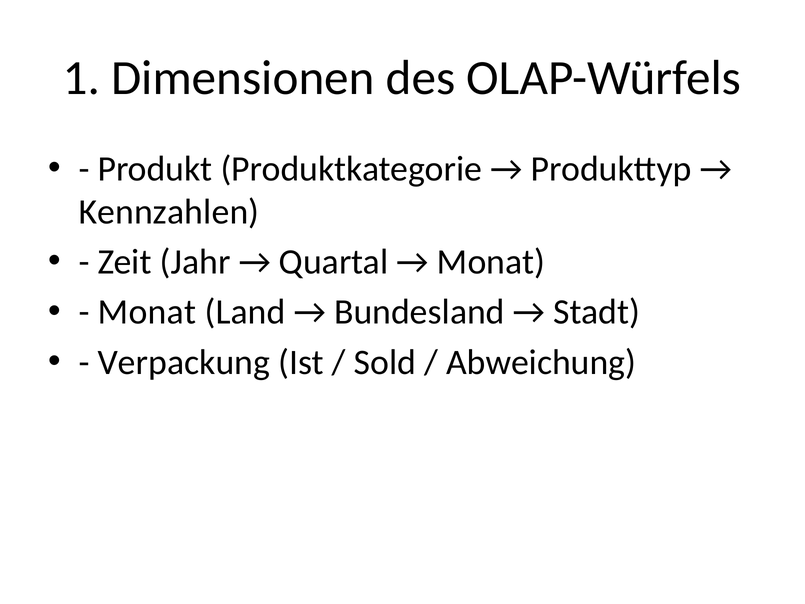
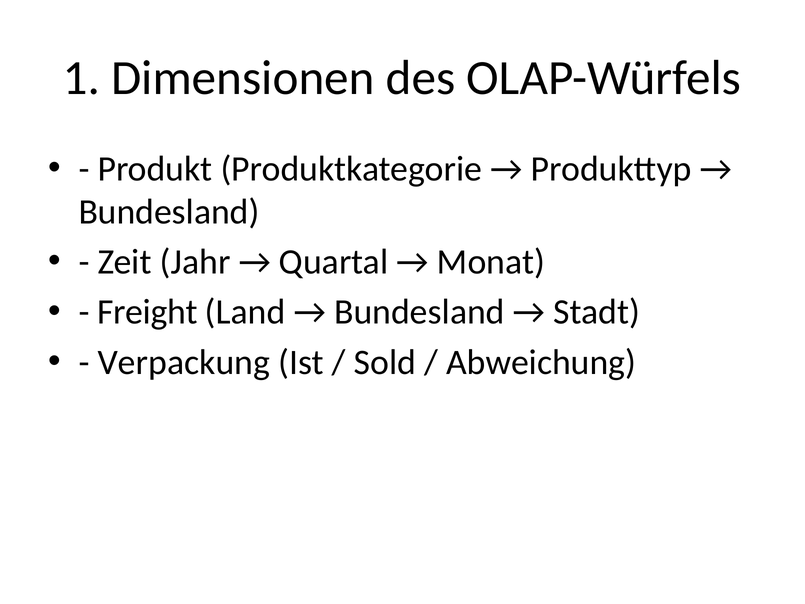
Kennzahlen: Kennzahlen -> Bundesland (169, 212)
Monat: Monat -> Freight (147, 312)
